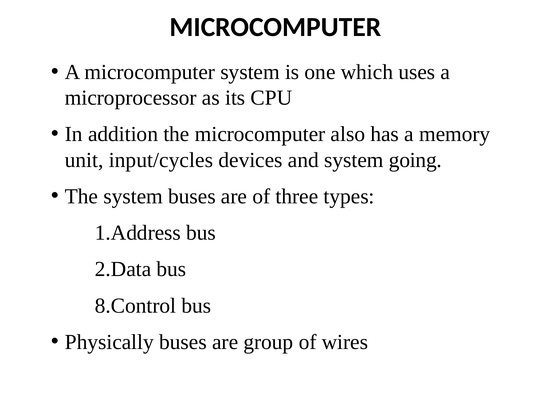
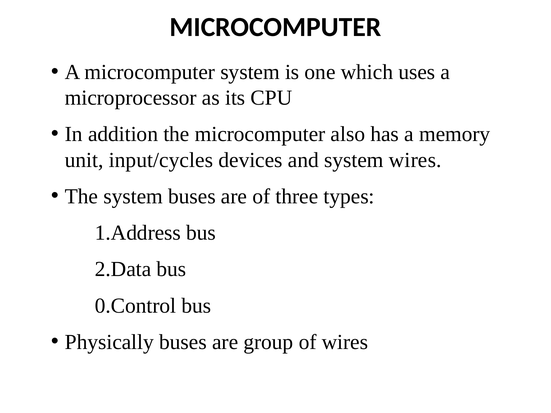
system going: going -> wires (415, 160)
8.Control: 8.Control -> 0.Control (136, 306)
